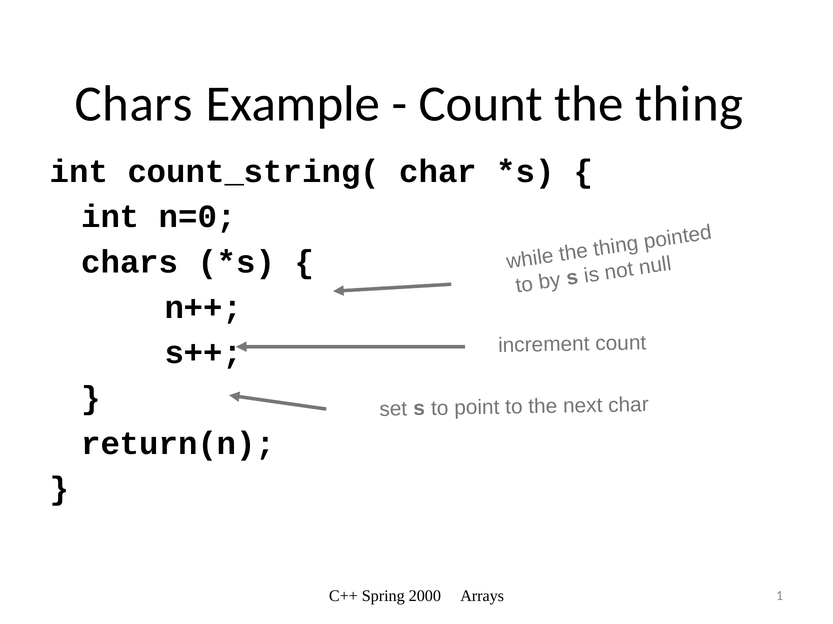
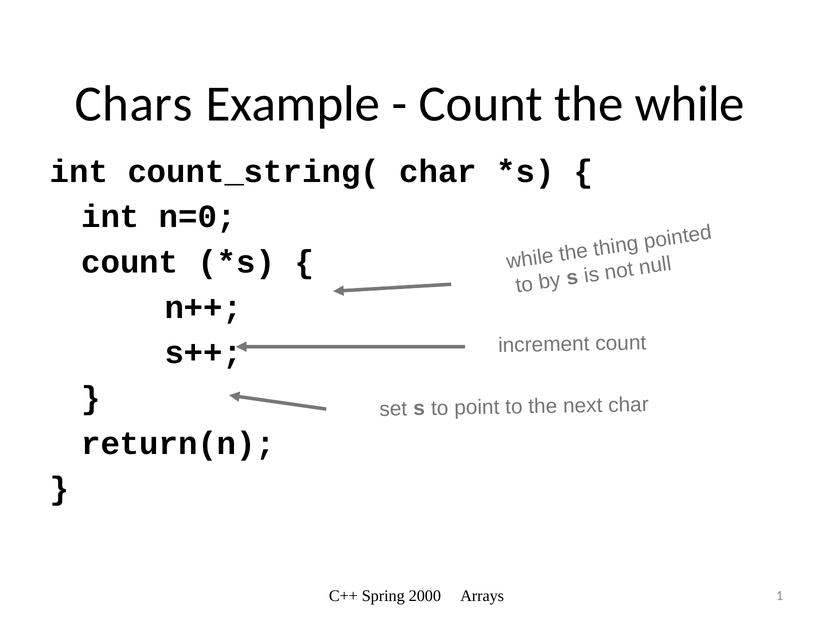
Count the thing: thing -> while (690, 104)
chars: chars -> count (130, 262)
